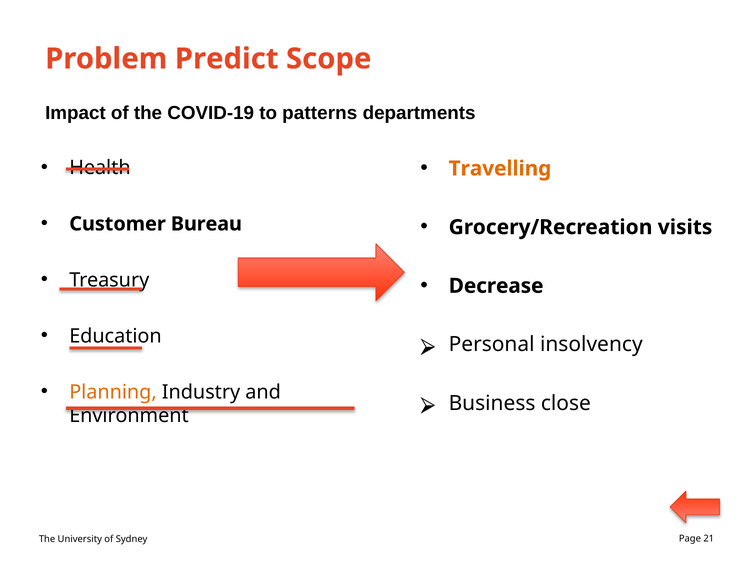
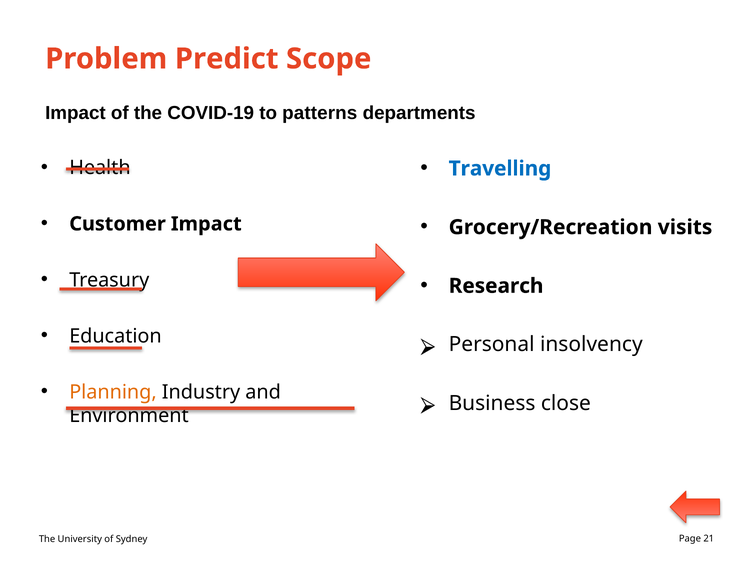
Travelling colour: orange -> blue (500, 169)
Customer Bureau: Bureau -> Impact (206, 224)
Decrease: Decrease -> Research (496, 286)
